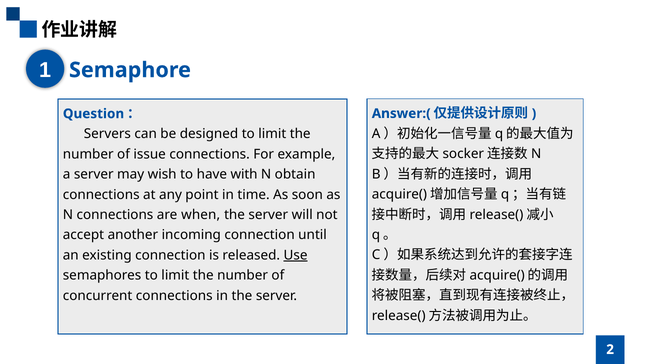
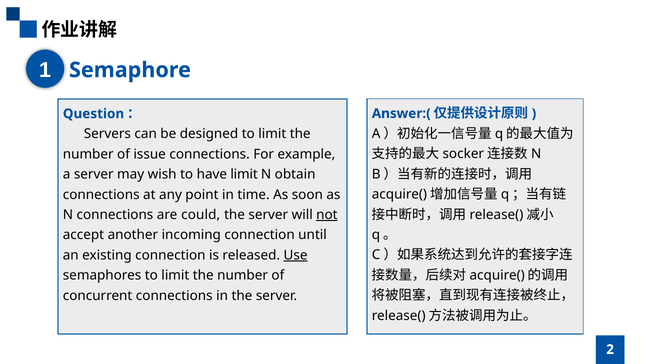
have with: with -> limit (244, 174)
when: when -> could (201, 215)
not underline: none -> present (327, 215)
